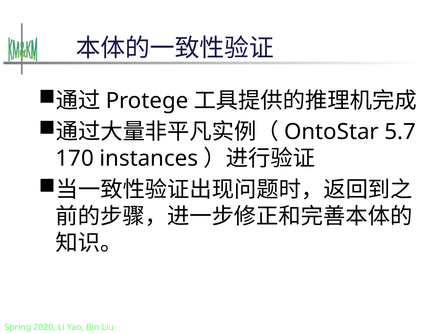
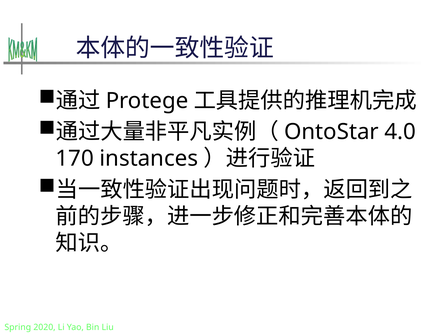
5.7: 5.7 -> 4.0 (400, 132)
